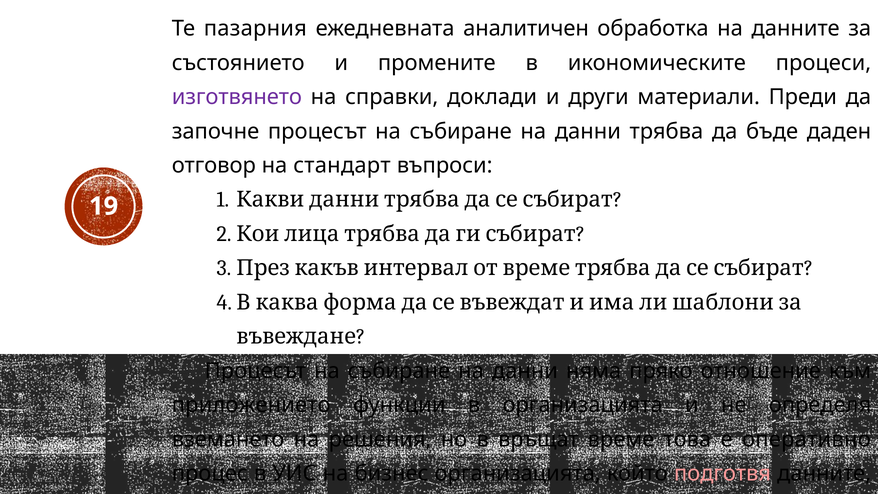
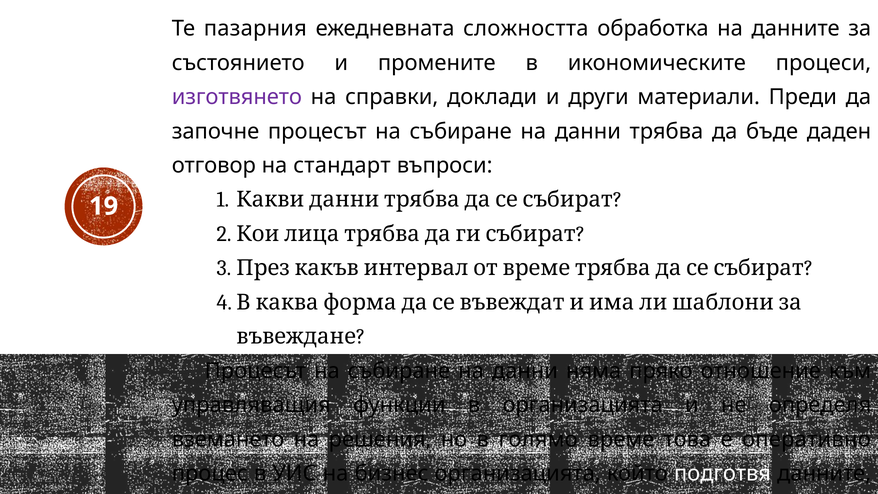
аналитичен: аналитичен -> сложността (526, 29)
приложението: приложението -> управляващия (251, 405)
връщат: връщат -> голямо (538, 439)
подготвя colour: pink -> white (722, 473)
